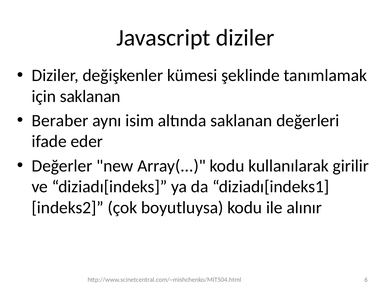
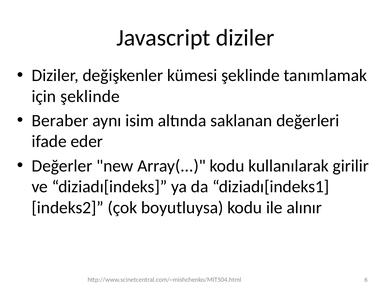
için saklanan: saklanan -> şeklinde (90, 96)
